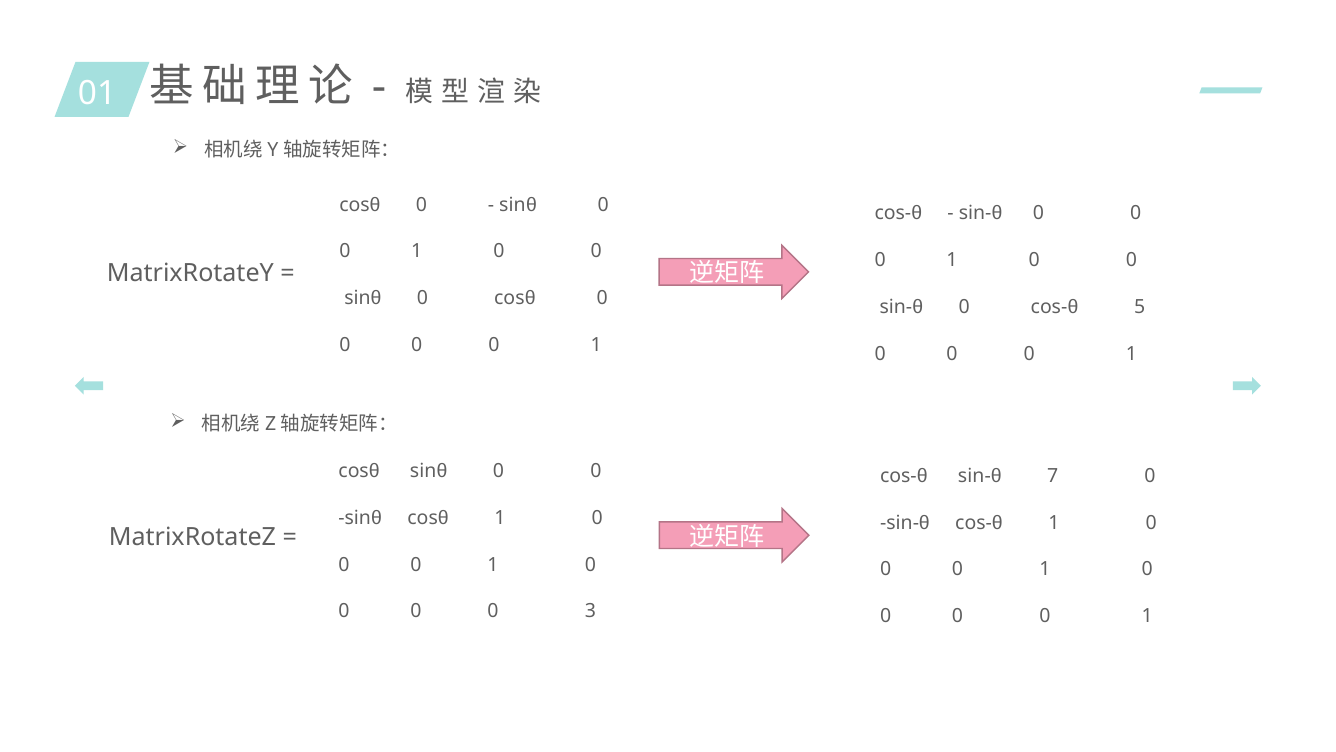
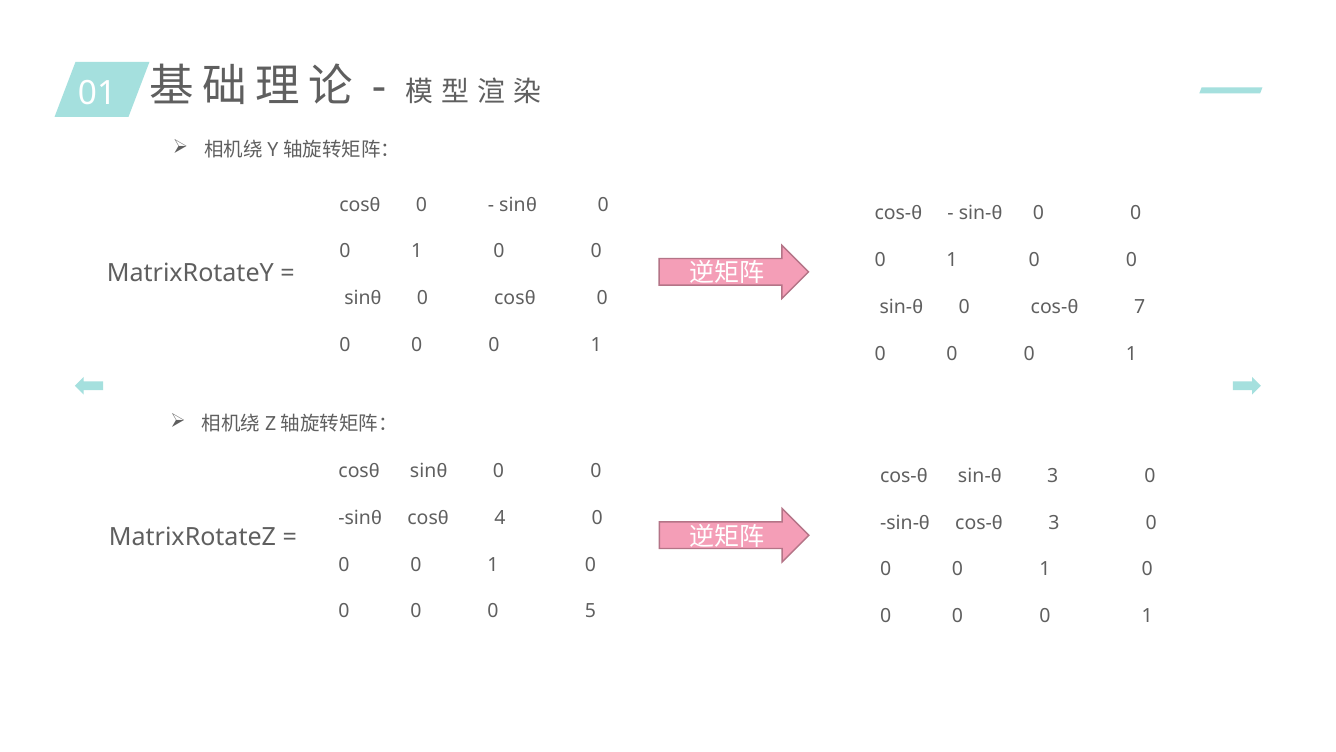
5: 5 -> 7 (1140, 307)
7: 7 -> 3 (1053, 475)
1: 1 -> 4 (500, 518)
1: 1 -> 3 (1054, 522)
3: 3 -> 5 (590, 611)
